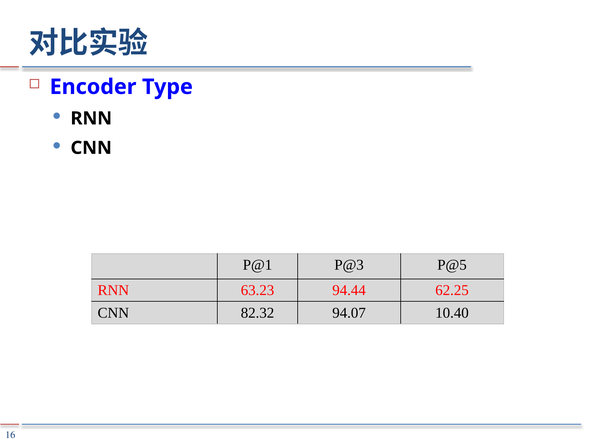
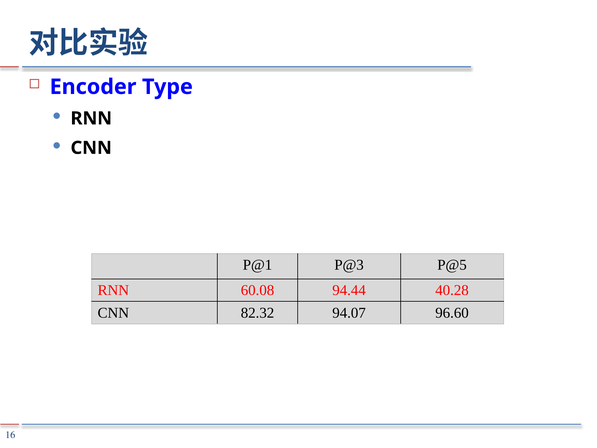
63.23: 63.23 -> 60.08 (258, 290)
62.25: 62.25 -> 40.28 (452, 290)
10.40: 10.40 -> 96.60 (452, 313)
